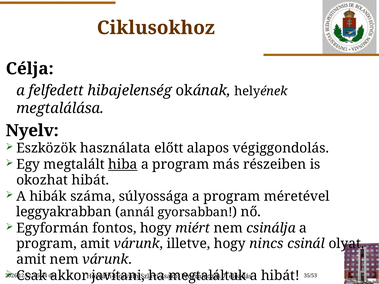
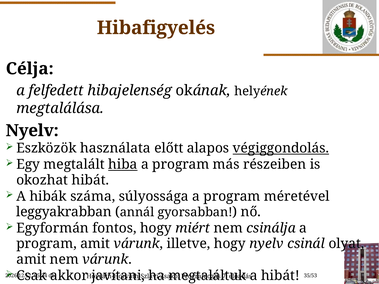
Ciklusokhoz: Ciklusokhoz -> Hibafigyelés (156, 28)
végiggondolás underline: none -> present (281, 148)
hogy nincs: nincs -> nyelv (266, 244)
